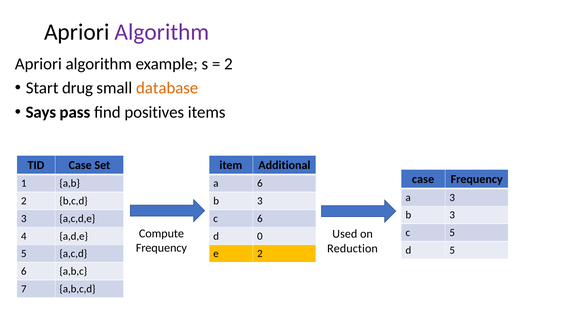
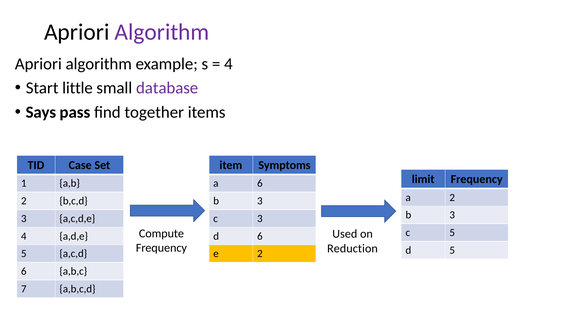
2: 2 -> 4 (228, 64)
drug: drug -> little (77, 88)
database colour: orange -> purple (167, 88)
positives: positives -> together (154, 112)
Additional: Additional -> Symptoms (284, 165)
case: case -> limit (423, 179)
a 3: 3 -> 2 (452, 198)
c 6: 6 -> 3 (260, 219)
d 0: 0 -> 6 (260, 236)
